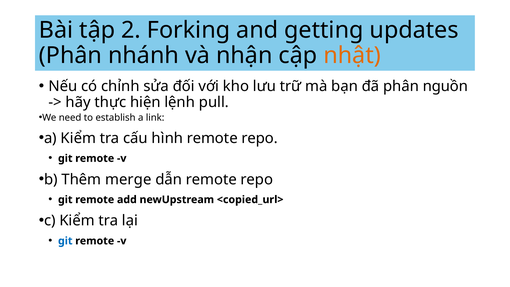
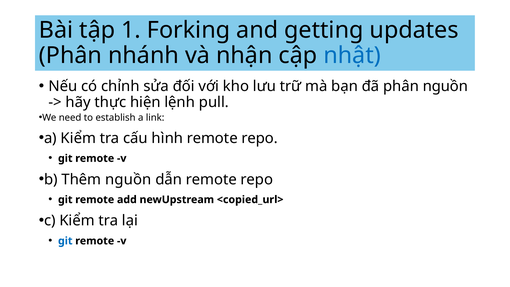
2: 2 -> 1 (131, 30)
nhật colour: orange -> blue (352, 55)
Thêm merge: merge -> nguồn (128, 179)
